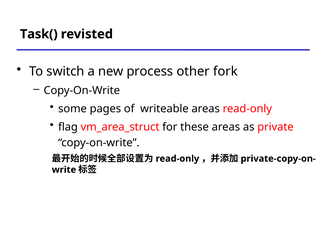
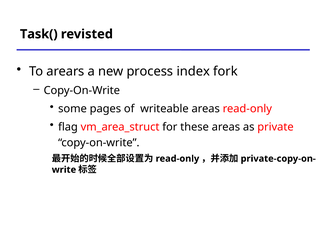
switch: switch -> arears (65, 71)
other: other -> index (193, 71)
